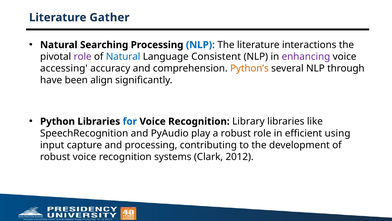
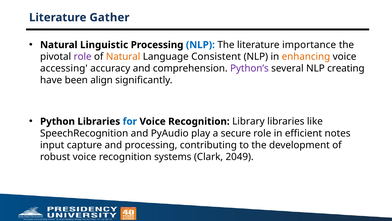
Searching: Searching -> Linguistic (104, 45)
interactions: interactions -> importance (309, 45)
Natural colour: blue -> orange (123, 57)
enhancing colour: purple -> orange (306, 57)
Python’s colour: orange -> purple (249, 68)
through: through -> creating (346, 68)
a robust: robust -> secure (236, 133)
using: using -> notes (338, 133)
2012: 2012 -> 2049 (240, 156)
